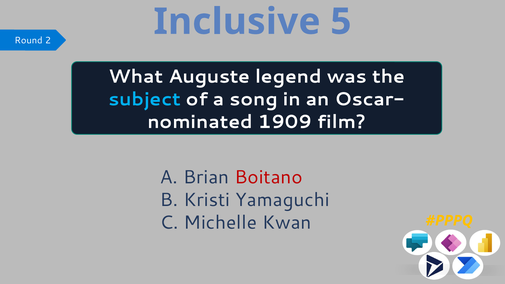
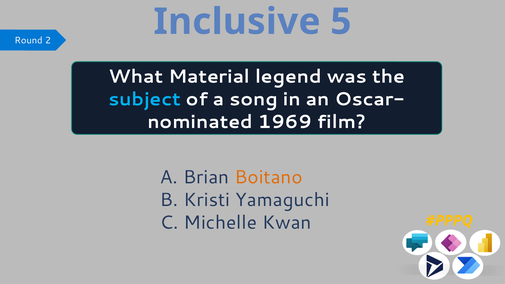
Auguste: Auguste -> Material (209, 77)
1909: 1909 -> 1969 (285, 122)
Boitano colour: red -> orange (268, 177)
